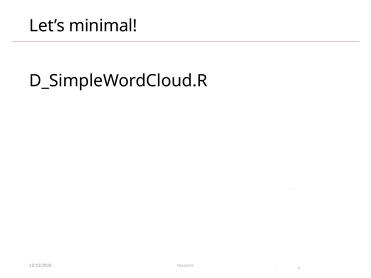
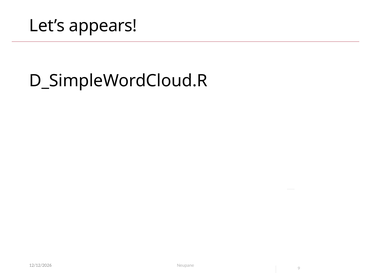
minimal: minimal -> appears (103, 26)
